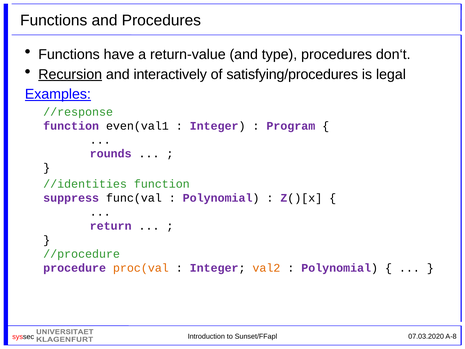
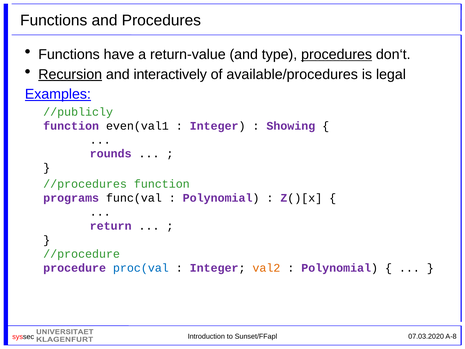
procedures underline: none -> present (337, 54)
satisfying/procedures: satisfying/procedures -> available/procedures (292, 74)
//response: //response -> //publicly (78, 112)
Program: Program -> Showing (291, 126)
//identities: //identities -> //procedures (85, 184)
suppress: suppress -> programs (71, 198)
proc(val colour: orange -> blue (141, 268)
